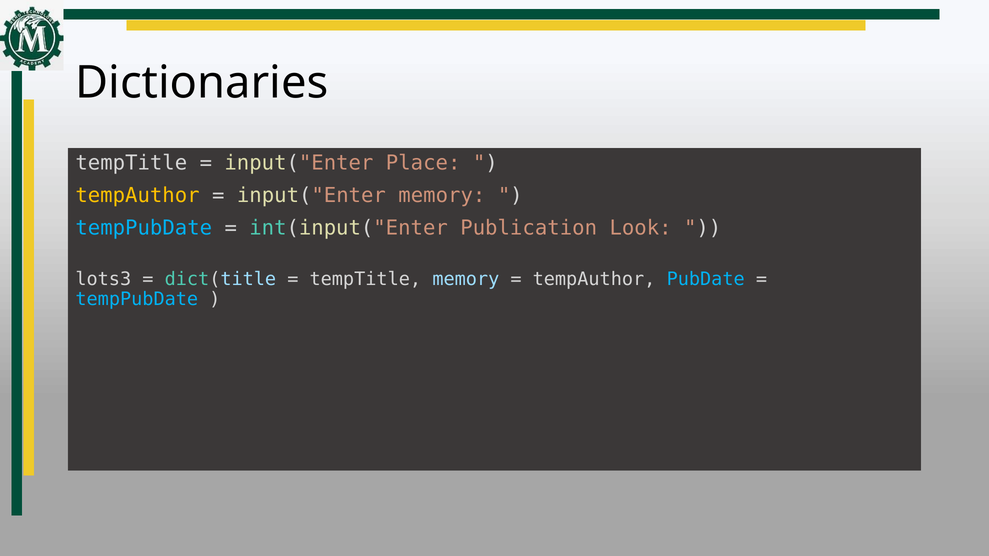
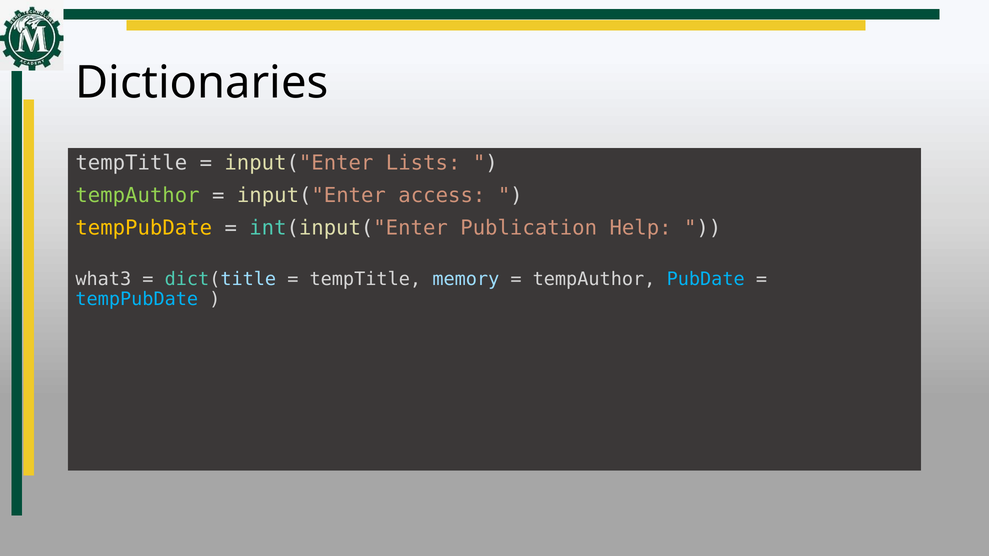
Place: Place -> Lists (423, 163)
tempAuthor colour: yellow -> light green (138, 195)
input("Enter memory: memory -> access (442, 195)
tempPubDate colour: light blue -> yellow (144, 228)
Look: Look -> Help (641, 228)
lots3: lots3 -> what3 (103, 279)
